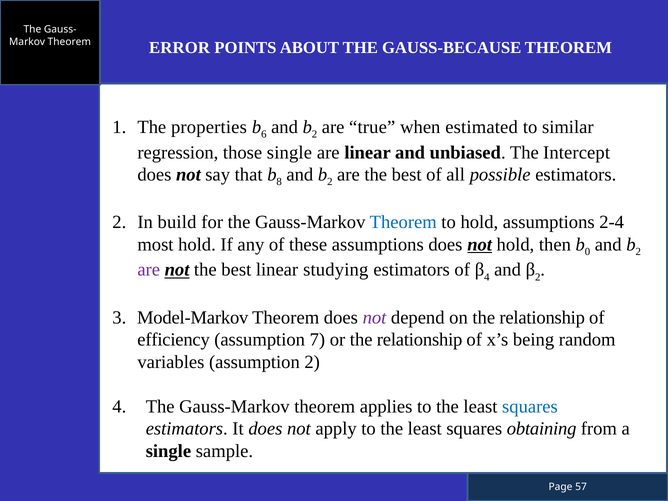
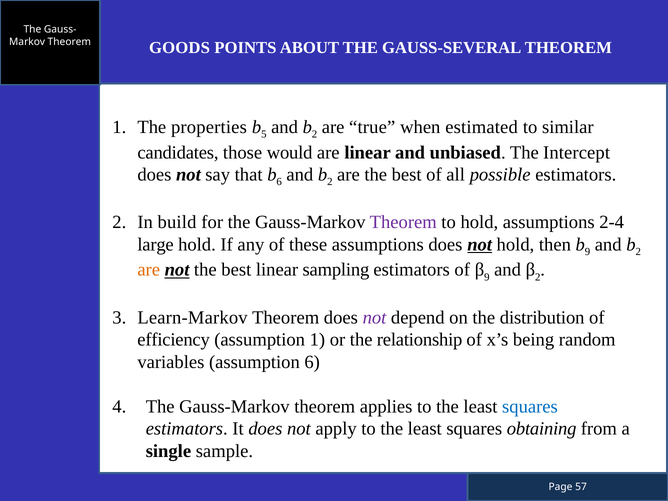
ERROR: ERROR -> GOODS (180, 48)
GAUSS-BECAUSE: GAUSS-BECAUSE -> GAUSS-SEVERAL (452, 48)
6: 6 -> 5 (264, 134)
regression: regression -> candidates (178, 152)
those single: single -> would (290, 152)
8: 8 -> 6 (279, 182)
Theorem colour: blue -> purple (403, 222)
most: most -> large (156, 245)
0: 0 -> 9 (588, 252)
are colour: purple -> orange (149, 270)
studying: studying -> sampling (336, 270)
4: 4 -> 9 (487, 277)
Model-Markov: Model-Markov -> Learn-Markov (193, 317)
on the relationship: relationship -> distribution (542, 317)
assumption 7: 7 -> 1 (317, 340)
assumption 2: 2 -> 6 (312, 362)
